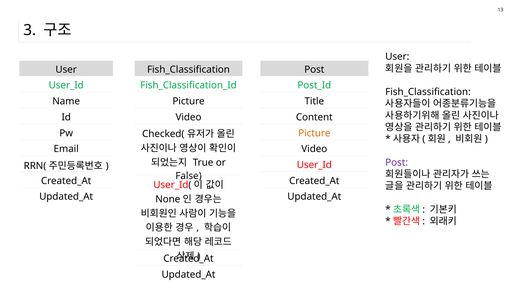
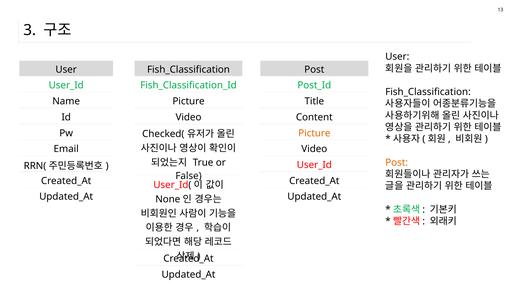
Post colour: purple -> orange (397, 162)
